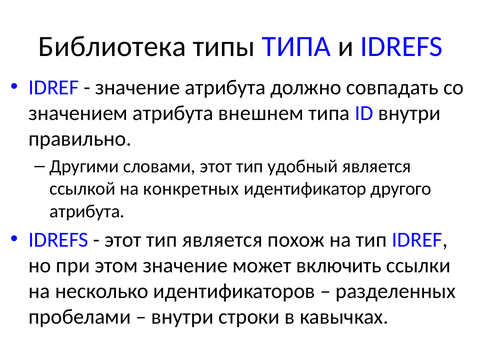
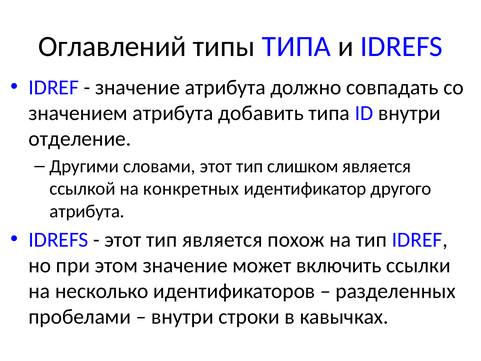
Библиотека: Библиотека -> Оглавлений (112, 47)
внешнем: внешнем -> добавить (261, 113)
правильно: правильно -> отделение (80, 139)
удобный: удобный -> слишком (303, 166)
